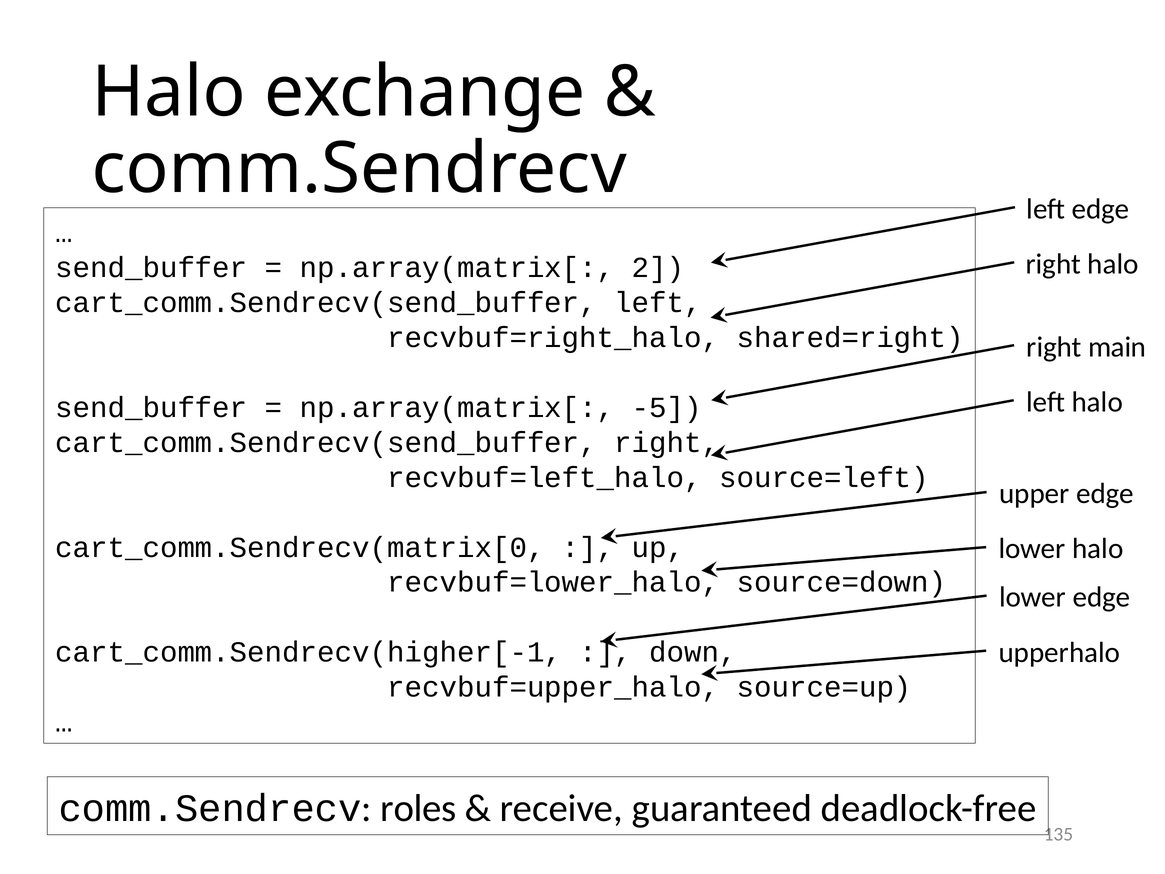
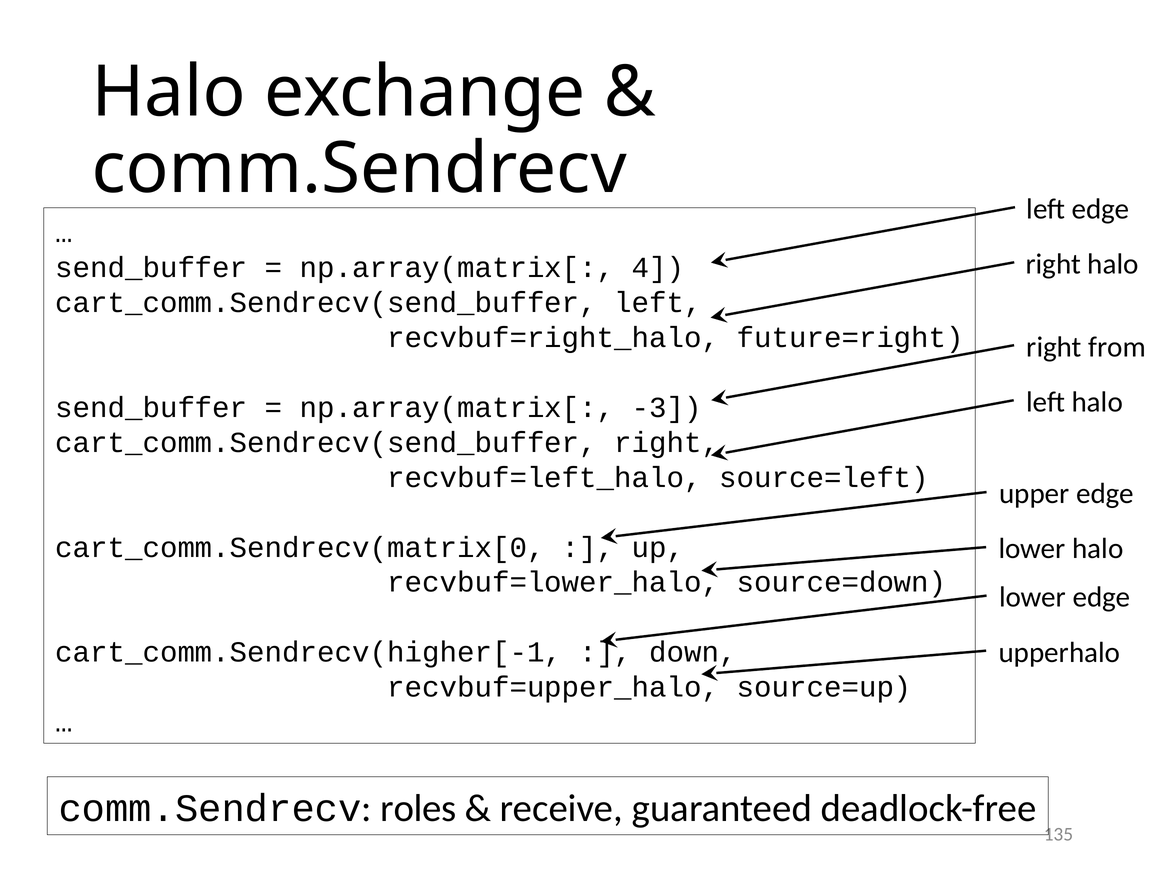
2: 2 -> 4 (658, 268)
shared=right: shared=right -> future=right (850, 338)
main: main -> from (1117, 347)
-5: -5 -> -3 (667, 407)
